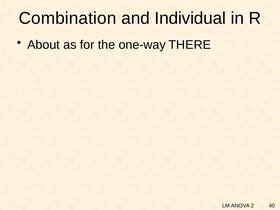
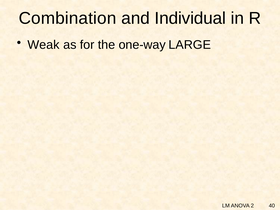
About: About -> Weak (43, 45)
THERE: THERE -> LARGE (190, 45)
